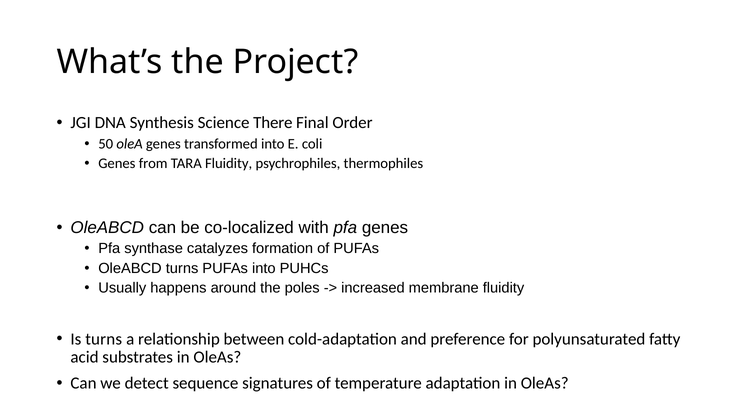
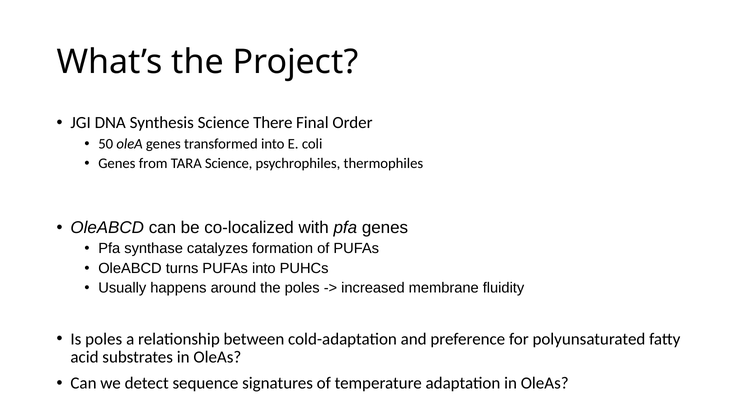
TARA Fluidity: Fluidity -> Science (229, 164)
Is turns: turns -> poles (104, 339)
